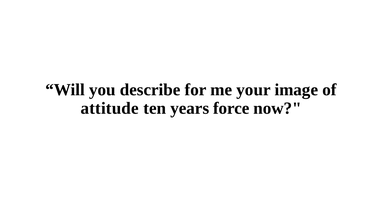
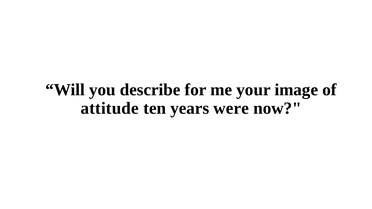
force: force -> were (231, 108)
